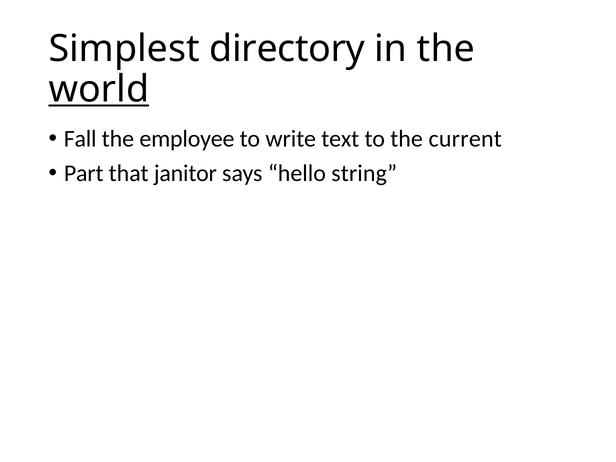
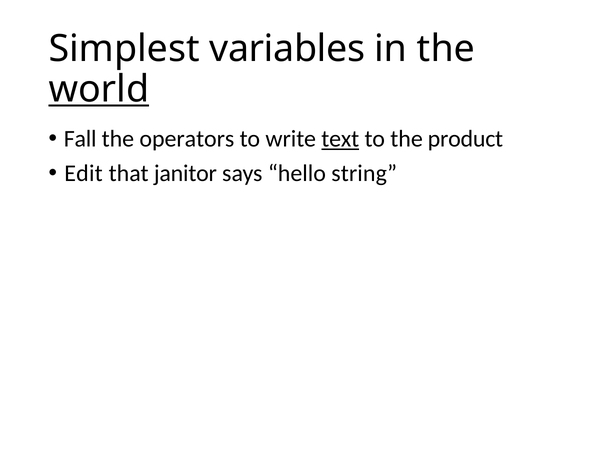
directory: directory -> variables (287, 49)
employee: employee -> operators (187, 139)
text underline: none -> present (340, 139)
current: current -> product (465, 139)
Part: Part -> Edit (83, 173)
